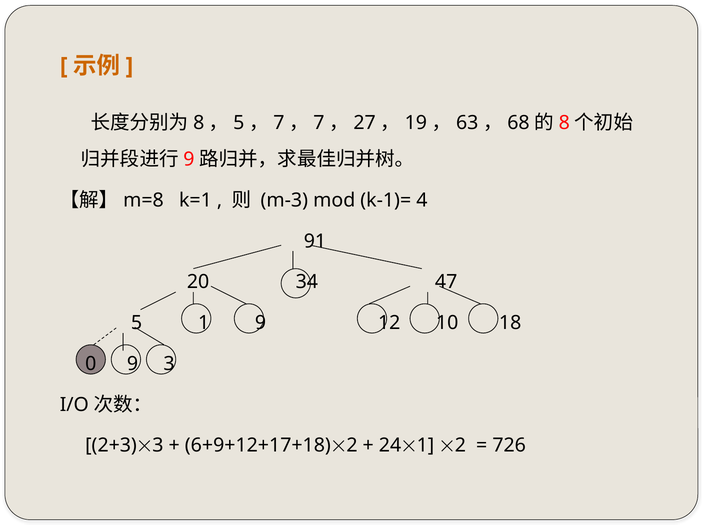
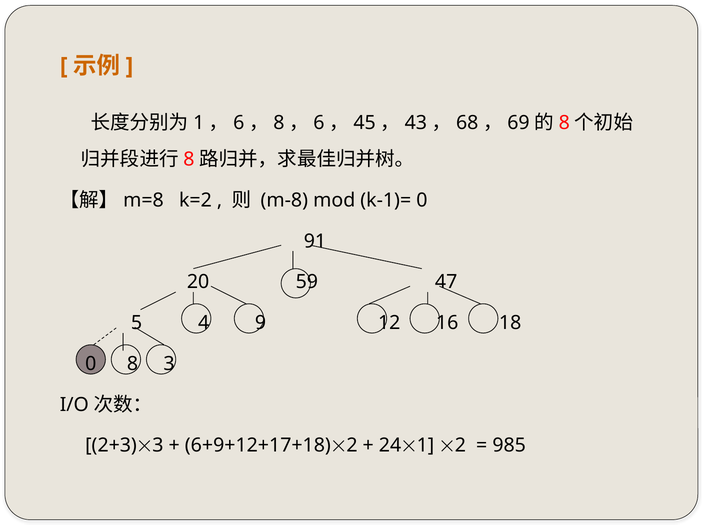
8: 8 -> 1 (199, 123)
5: 5 -> 6 (239, 123)
7: 7 -> 8 (279, 123)
7: 7 -> 6 (319, 123)
27: 27 -> 45 (365, 123)
19: 19 -> 43 (416, 123)
63: 63 -> 68 (467, 123)
68: 68 -> 69 (518, 123)
9: 9 -> 8 (189, 159)
k=1: k=1 -> k=2 (195, 200)
m-3: m-3 -> m-8 (284, 200)
k-1)= 4: 4 -> 0 (422, 200)
34: 34 -> 59 (307, 282)
1: 1 -> 4 (204, 323)
10: 10 -> 16 (447, 323)
0 9: 9 -> 8 (132, 364)
726: 726 -> 985 (509, 446)
